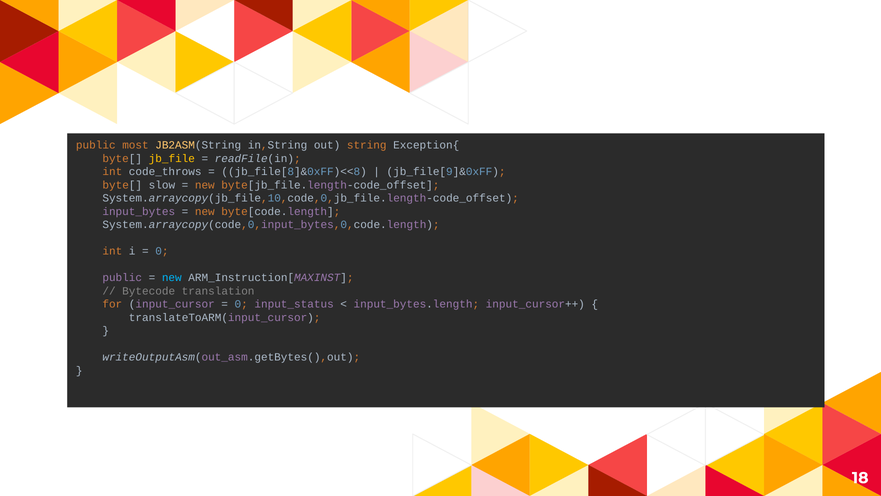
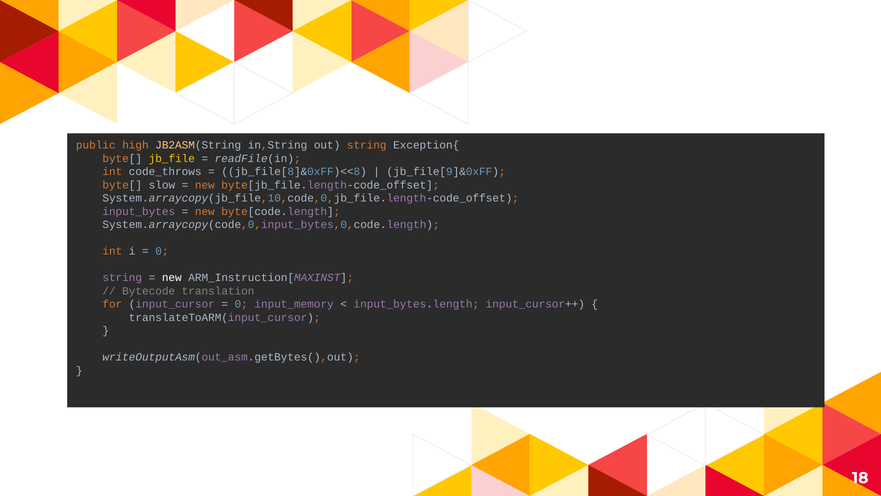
most: most -> high (135, 145)
public: public -> string (122, 278)
new colour: light blue -> white (172, 278)
input_status: input_status -> input_memory (294, 304)
